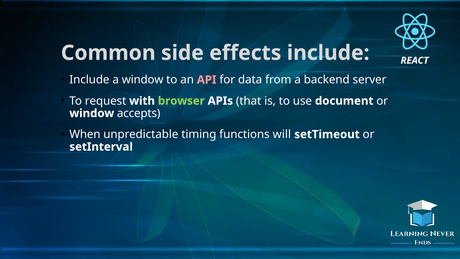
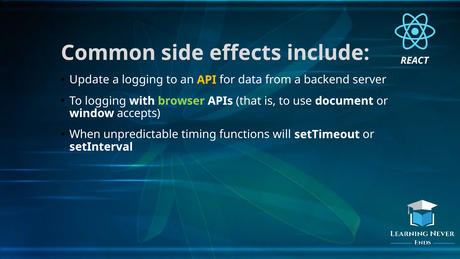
Include: Include -> Update (89, 80)
a window: window -> logging (143, 80)
API colour: pink -> yellow (207, 80)
To request: request -> logging (106, 101)
